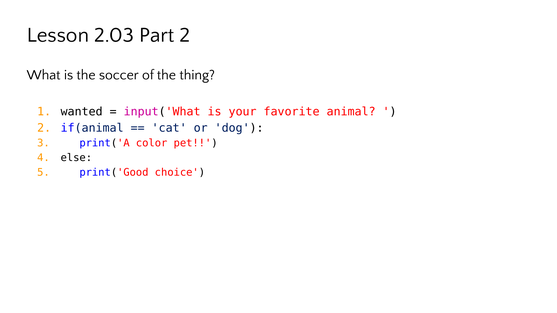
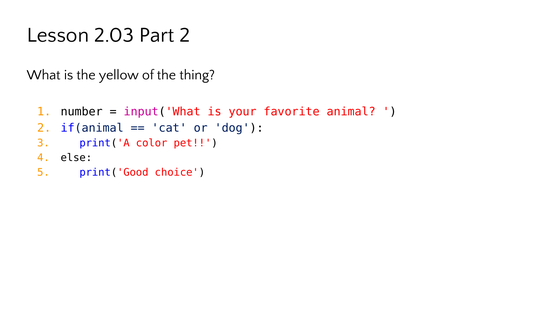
soccer: soccer -> yellow (119, 75)
wanted: wanted -> number (82, 112)
